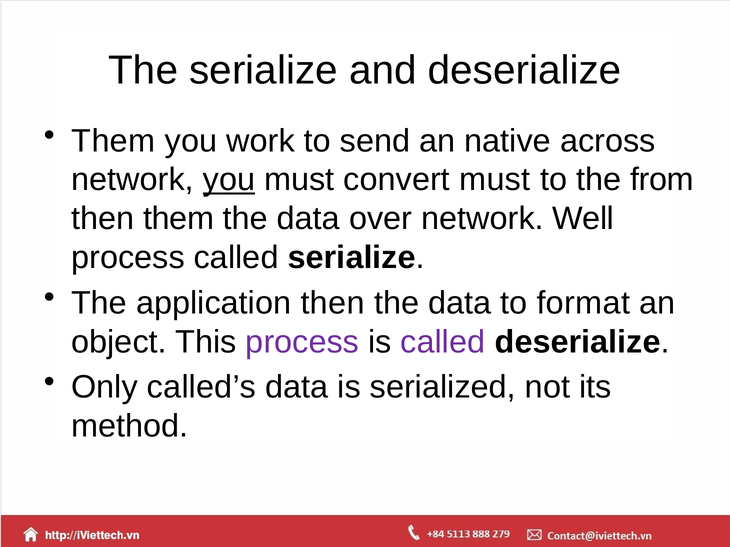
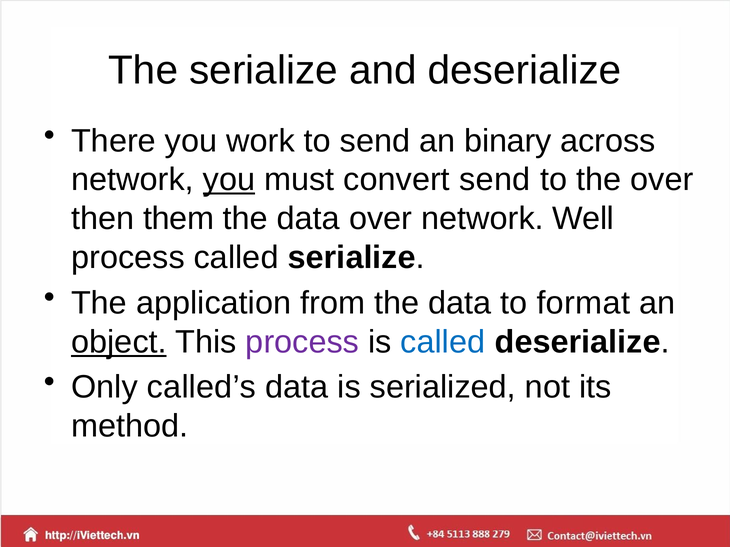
Them: Them -> There (114, 141)
native: native -> binary (508, 141)
convert must: must -> send (495, 180)
the from: from -> over (662, 180)
application then: then -> from (333, 303)
object underline: none -> present (119, 342)
called colour: purple -> blue (443, 342)
